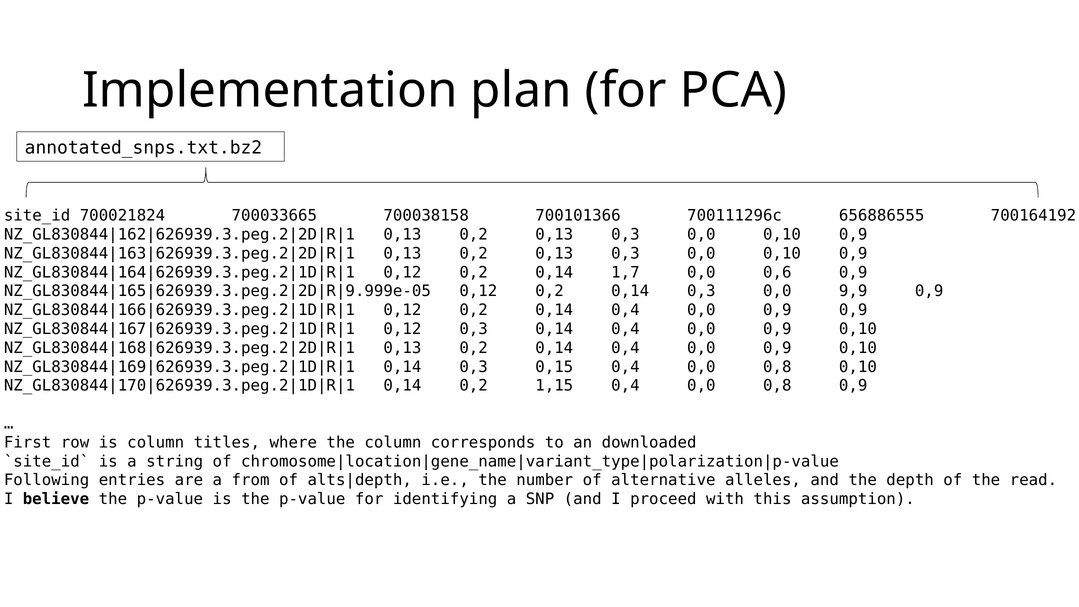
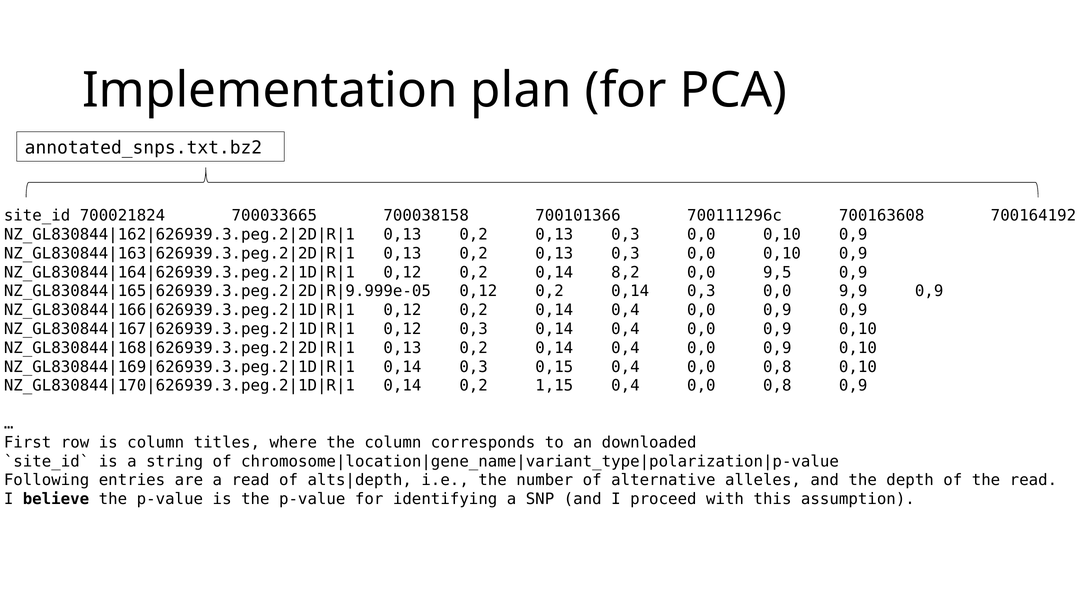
656886555: 656886555 -> 700163608 (882, 216)
1,7: 1,7 -> 8,2 (625, 272)
0,6: 0,6 -> 9,5 (777, 272)
a from: from -> read (251, 480)
